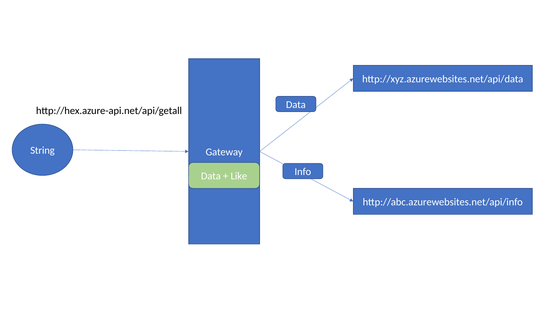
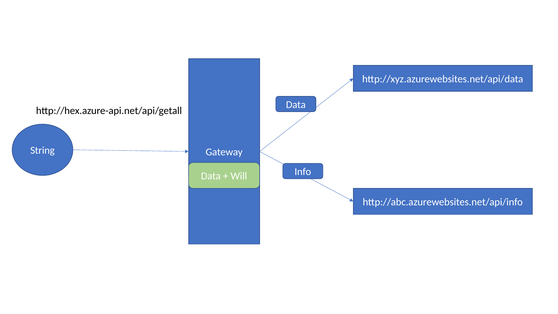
Like: Like -> Will (239, 176)
